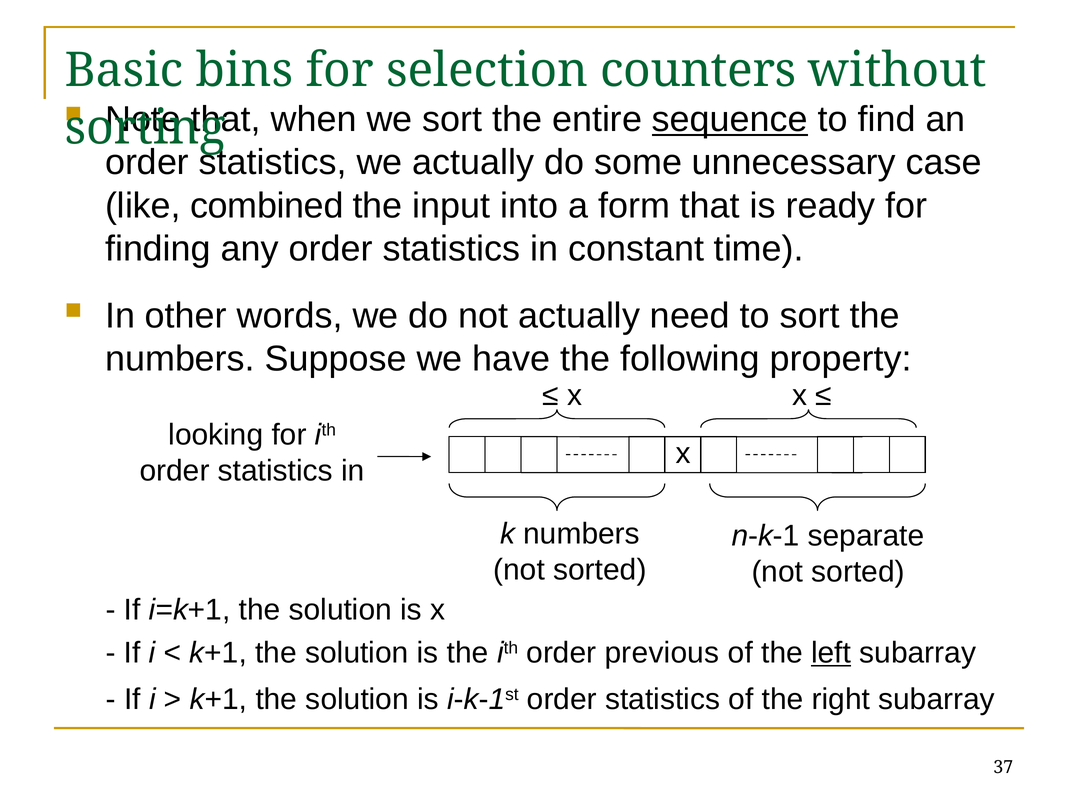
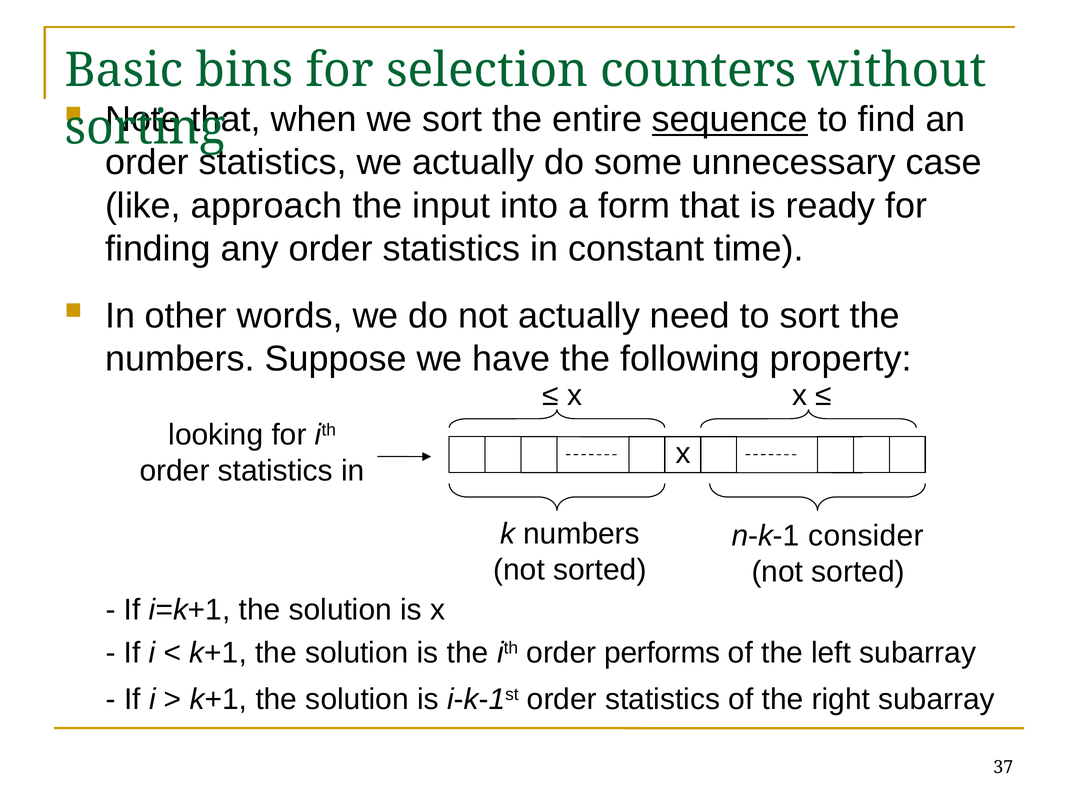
combined: combined -> approach (267, 206)
separate: separate -> consider (866, 536)
previous: previous -> performs (662, 652)
left underline: present -> none (831, 652)
